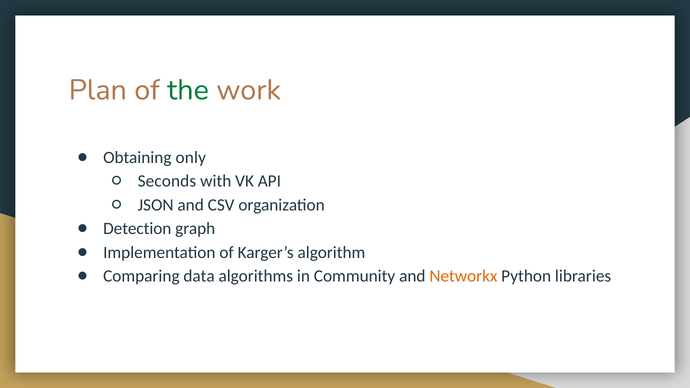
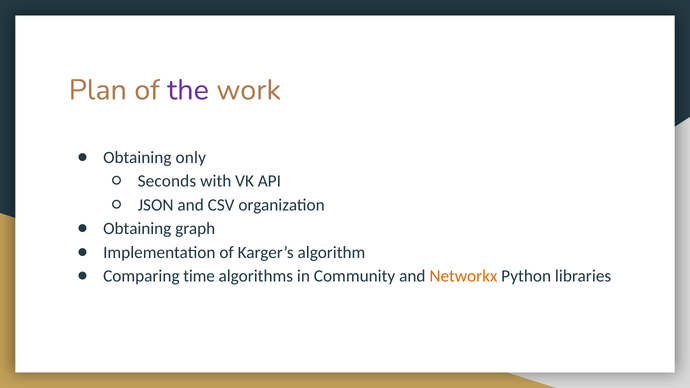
the colour: green -> purple (188, 90)
Detection: Detection -> Obtaining (137, 229)
data: data -> time (199, 276)
